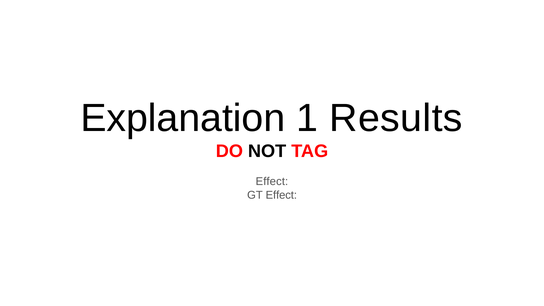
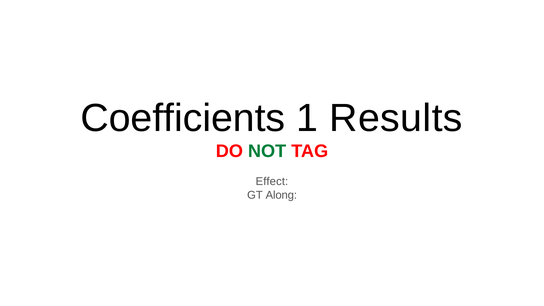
Explanation: Explanation -> Coefficients (183, 118)
NOT colour: black -> green (267, 151)
GT Effect: Effect -> Along (281, 195)
